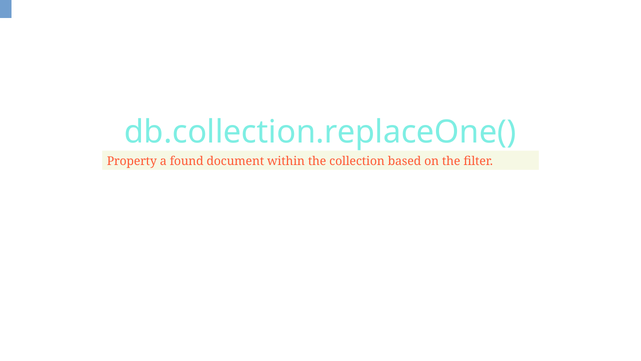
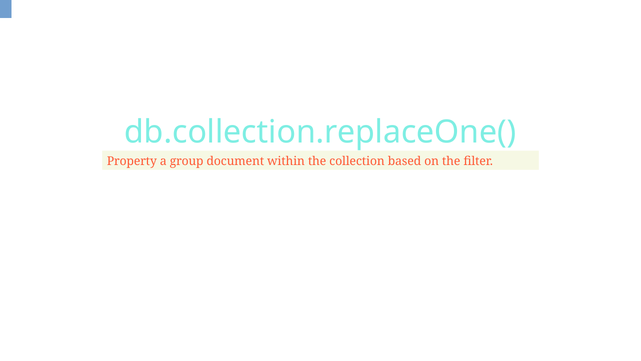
found: found -> group (187, 161)
